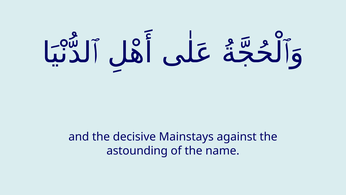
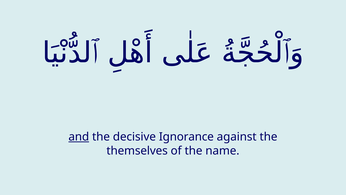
and underline: none -> present (79, 137)
Mainstays: Mainstays -> Ignorance (186, 137)
astounding: astounding -> themselves (137, 150)
